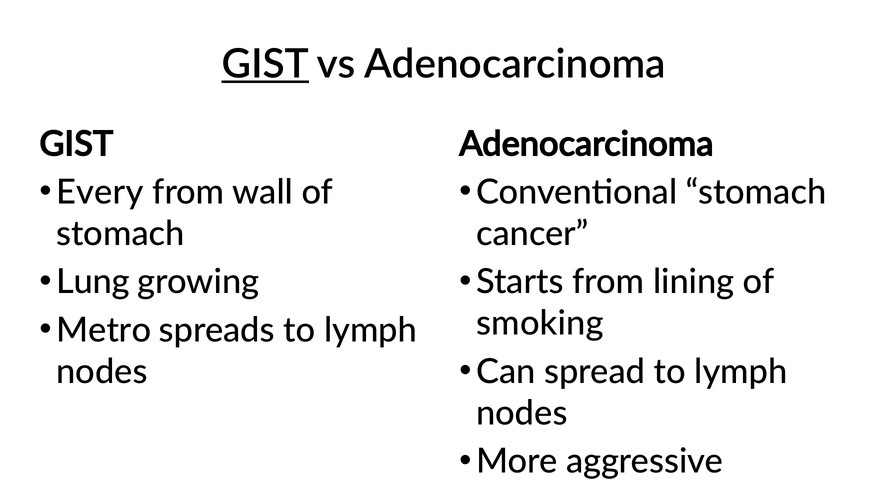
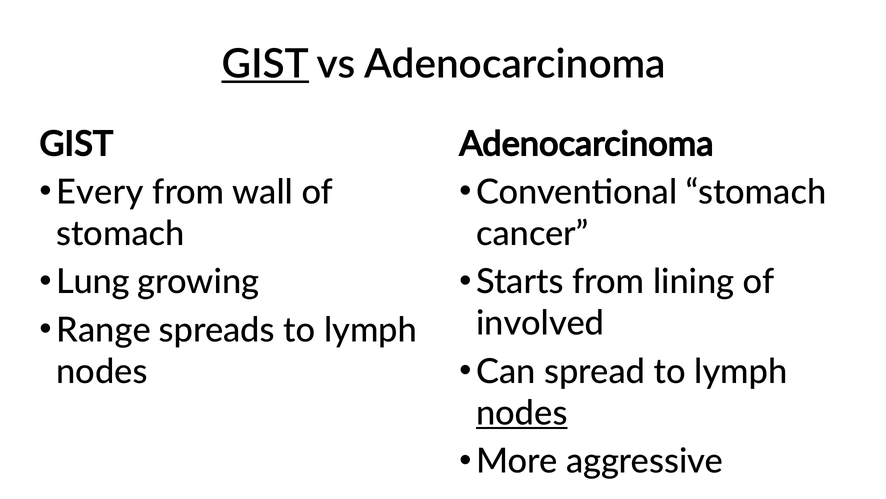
smoking: smoking -> involved (540, 323)
Metro: Metro -> Range (104, 330)
nodes underline: none -> present (522, 413)
